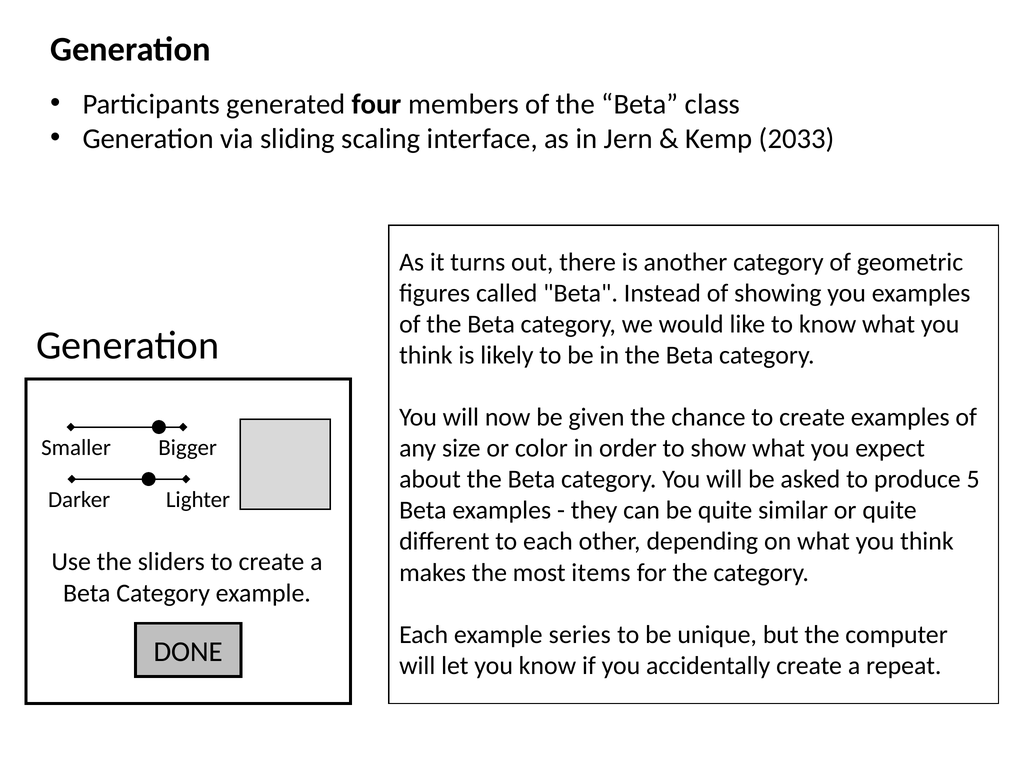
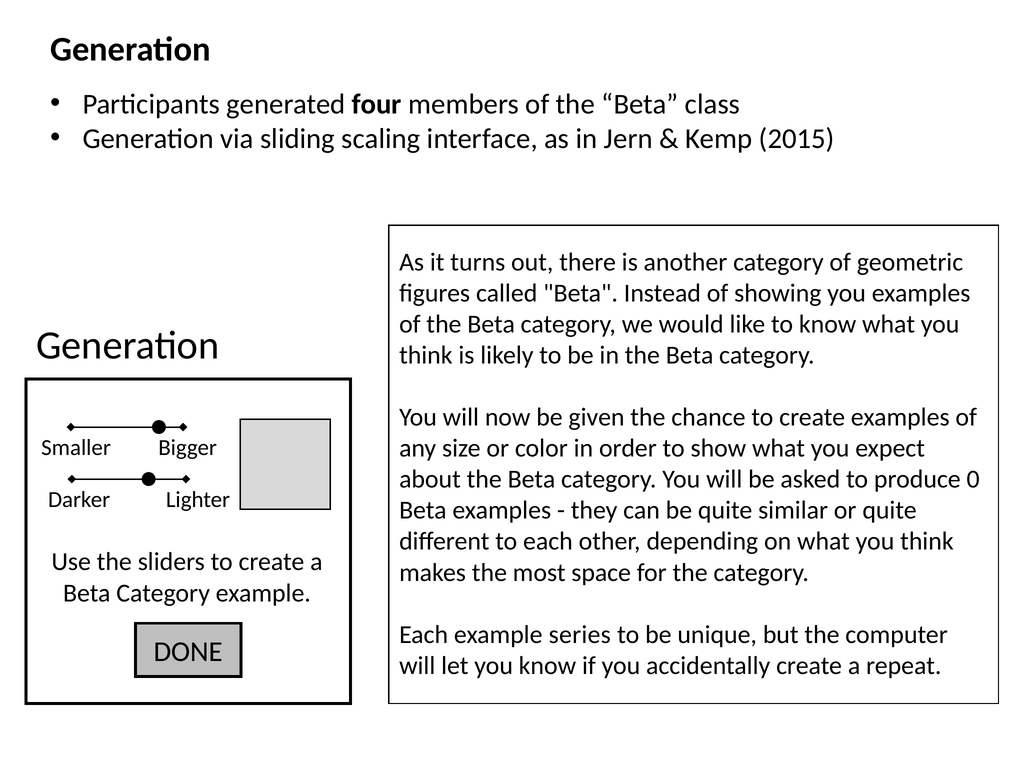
2033: 2033 -> 2015 (797, 139)
5: 5 -> 0 (973, 480)
items: items -> space (601, 573)
